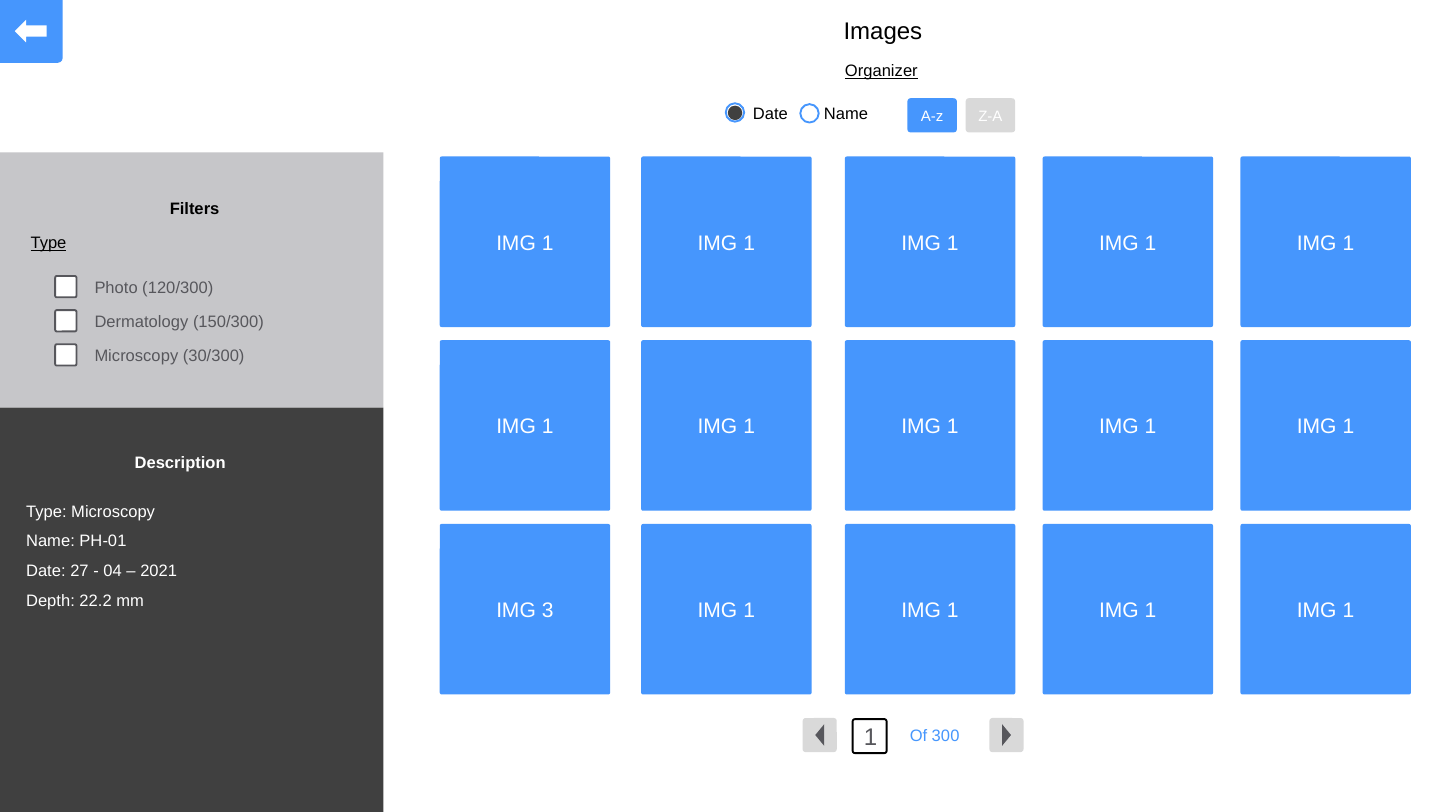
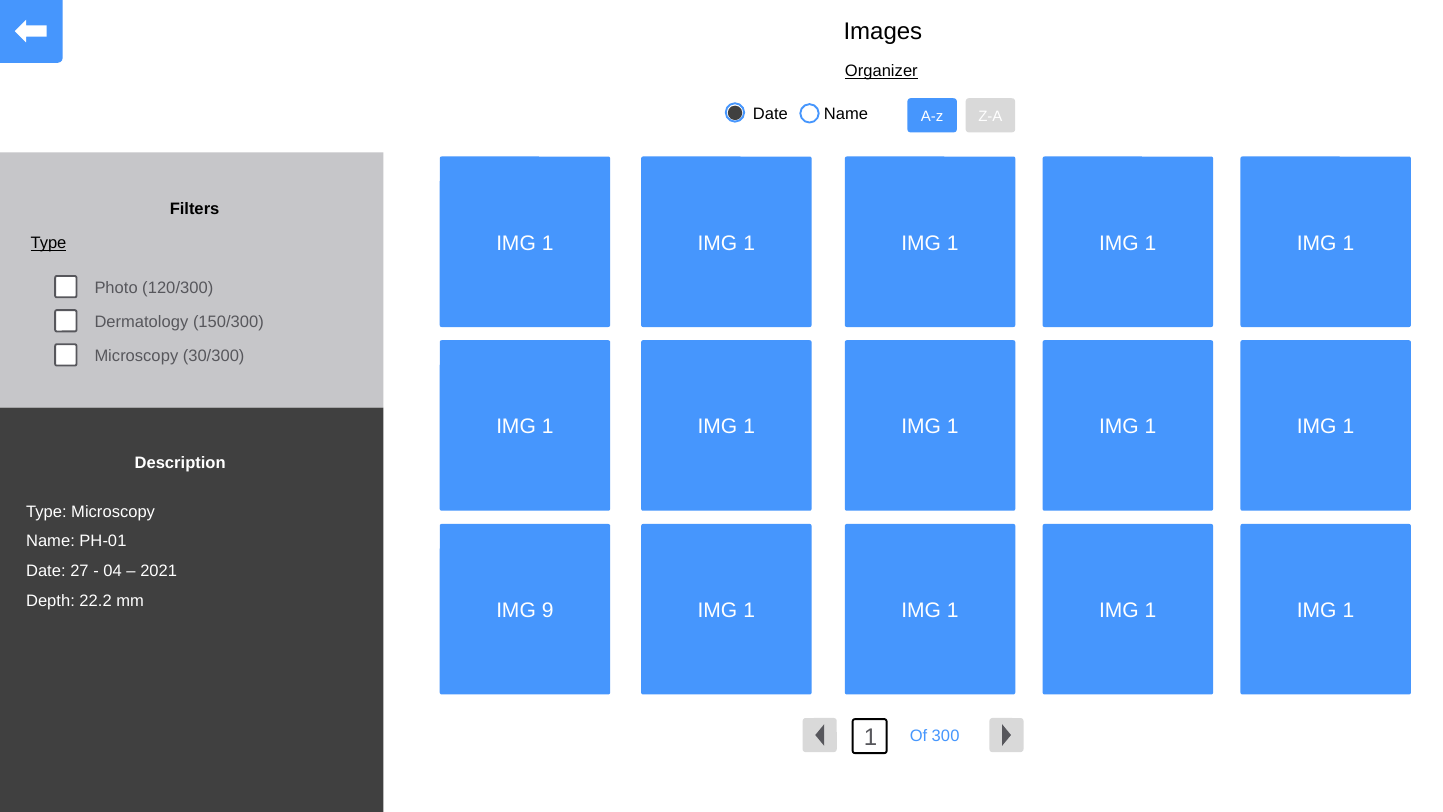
3: 3 -> 9 (548, 610)
